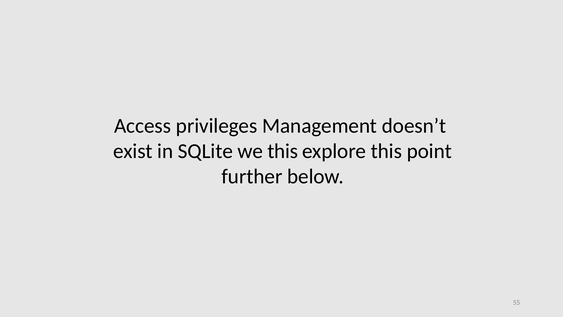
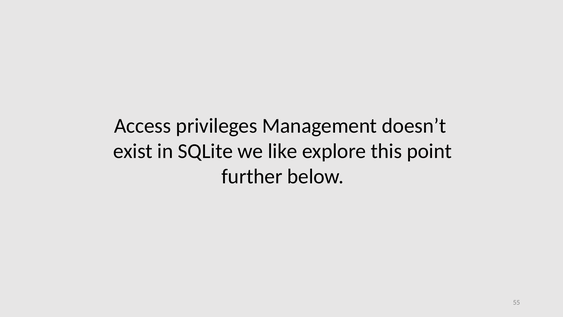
we this: this -> like (283, 151)
